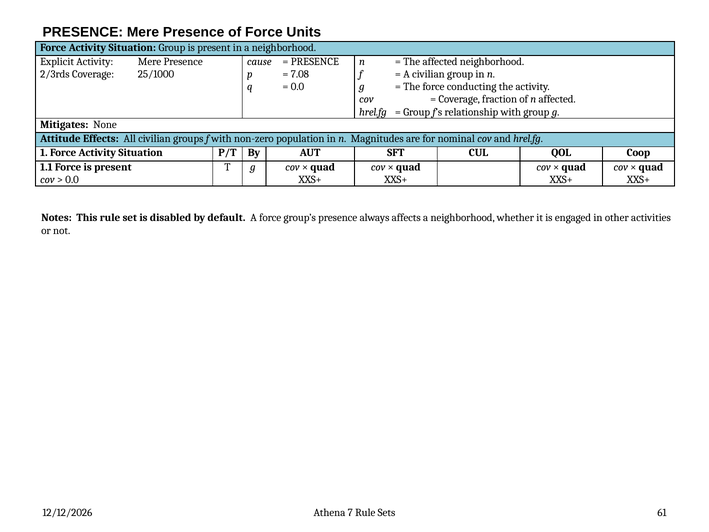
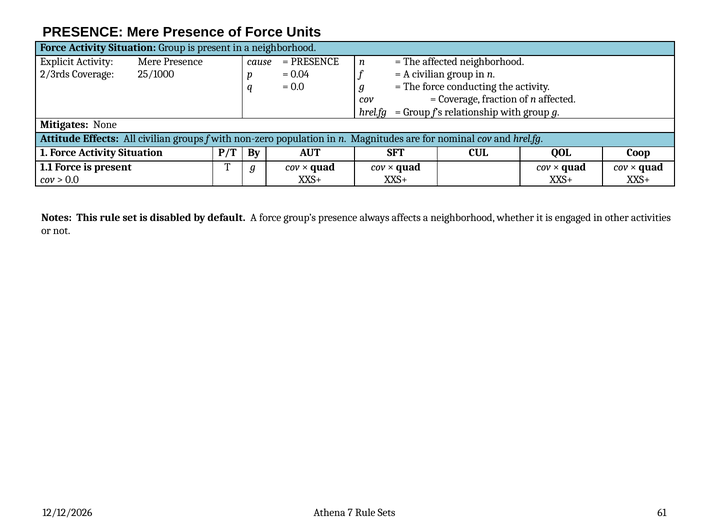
7.08: 7.08 -> 0.04 (300, 74)
